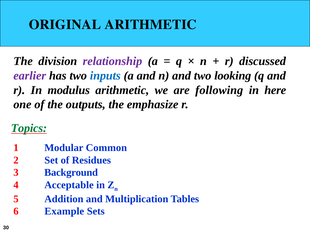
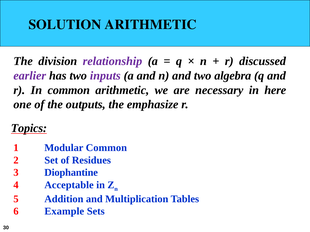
ORIGINAL: ORIGINAL -> SOLUTION (65, 25)
inputs colour: blue -> purple (105, 76)
looking: looking -> algebra (233, 76)
In modulus: modulus -> common (69, 90)
following: following -> necessary (219, 90)
Topics colour: green -> black (29, 128)
Background: Background -> Diophantine (71, 173)
